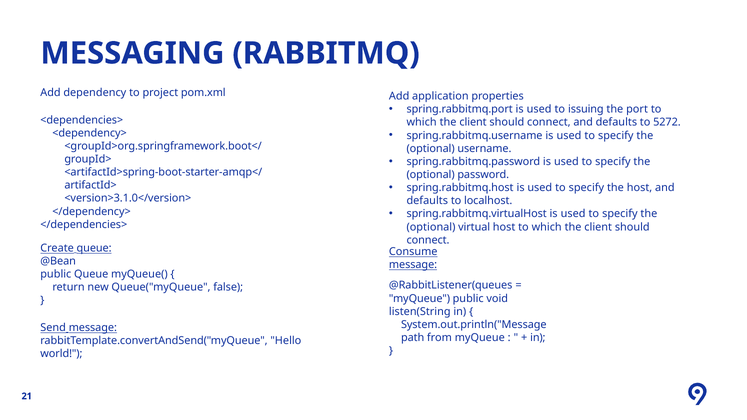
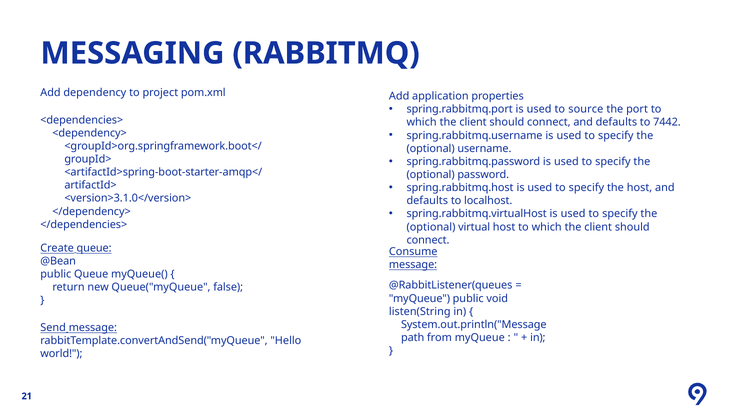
issuing: issuing -> source (586, 109)
5272: 5272 -> 7442 (667, 122)
